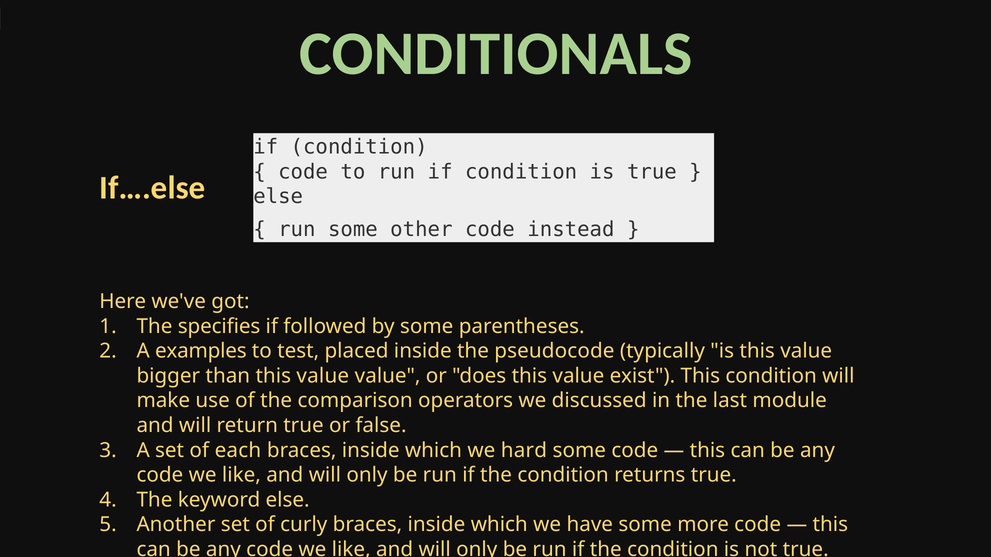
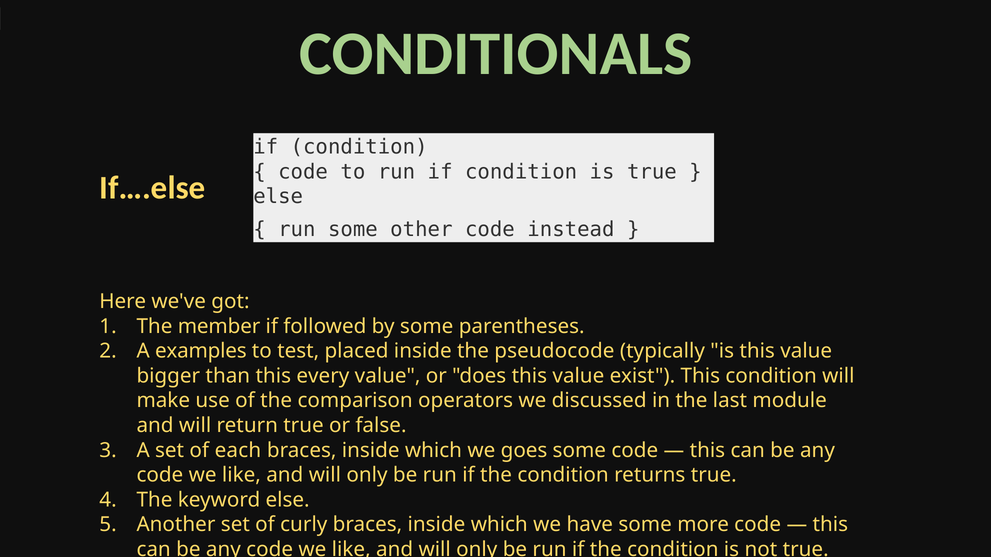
specifies: specifies -> member (219, 327)
than this value: value -> every (323, 376)
hard: hard -> goes (524, 451)
